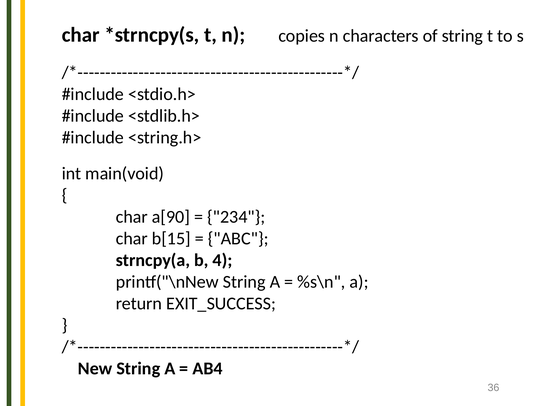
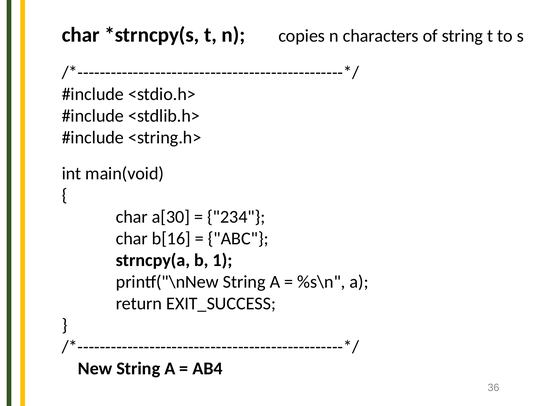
a[90: a[90 -> a[30 (171, 217)
b[15: b[15 -> b[16 (171, 239)
4: 4 -> 1 (222, 260)
